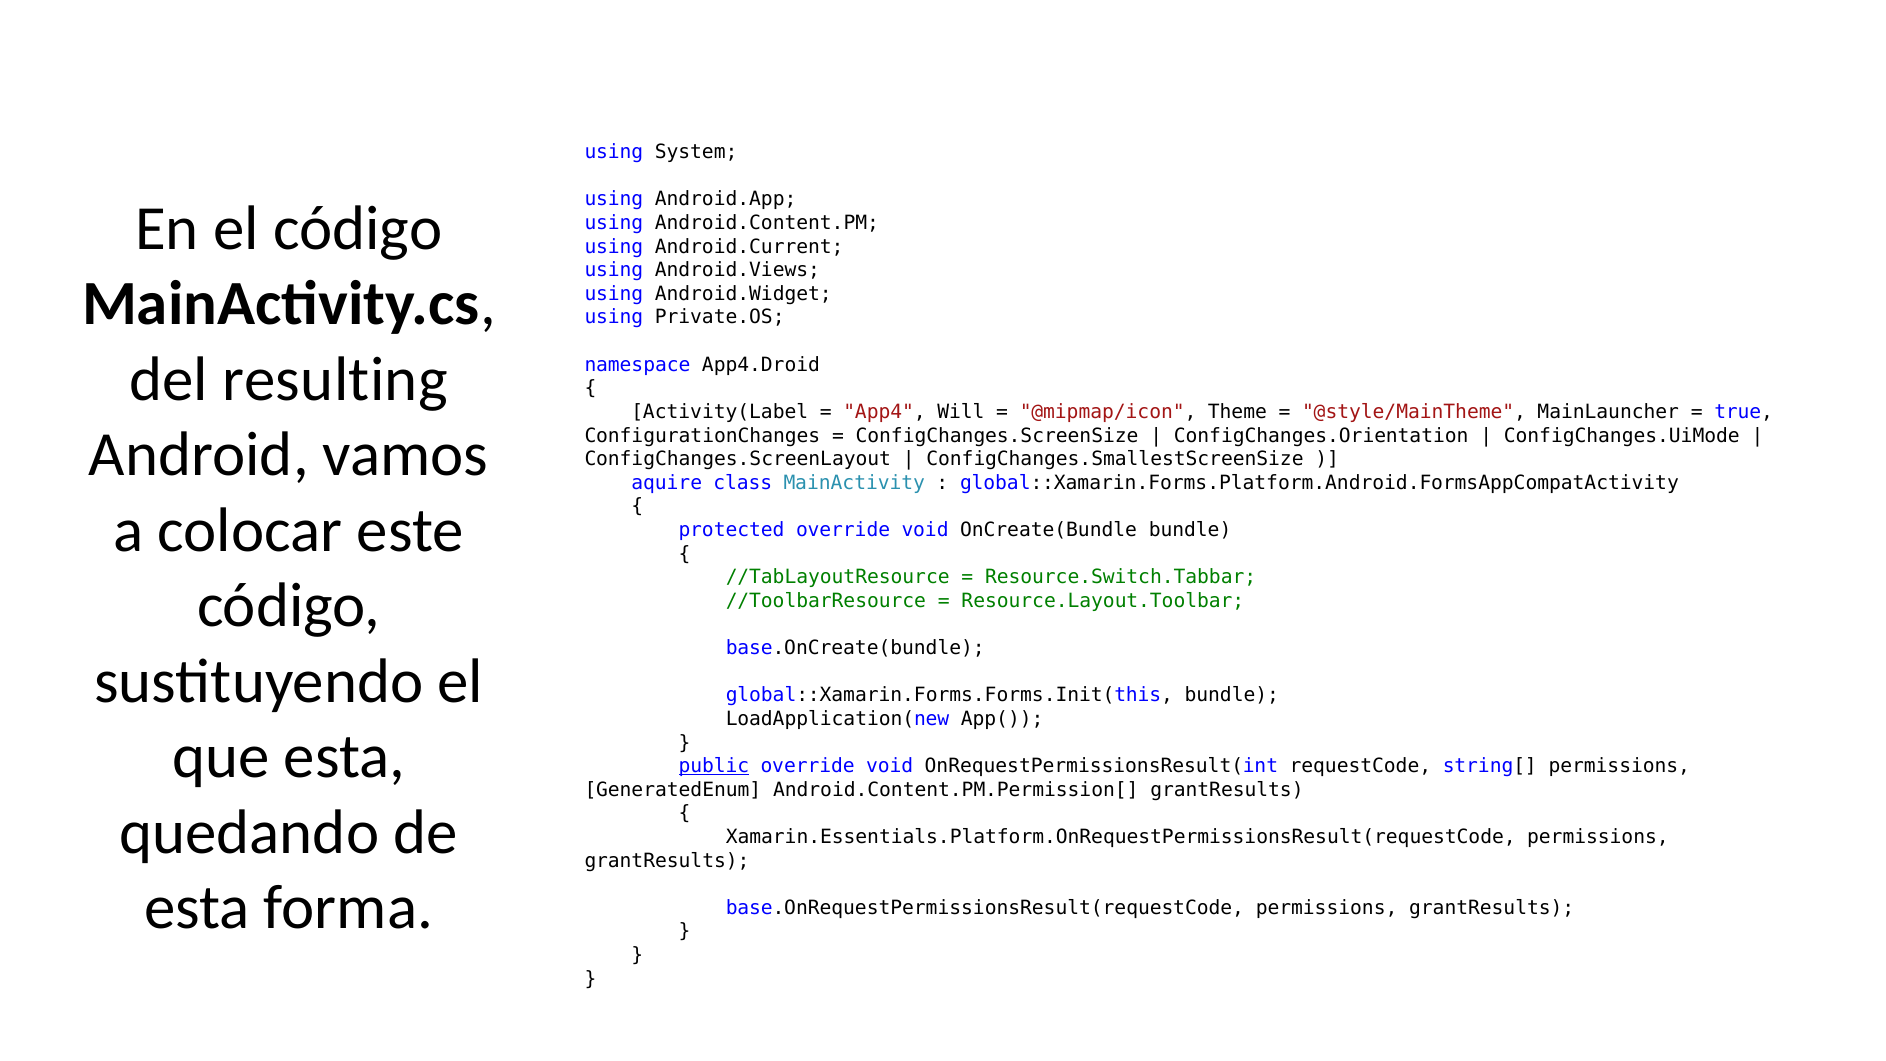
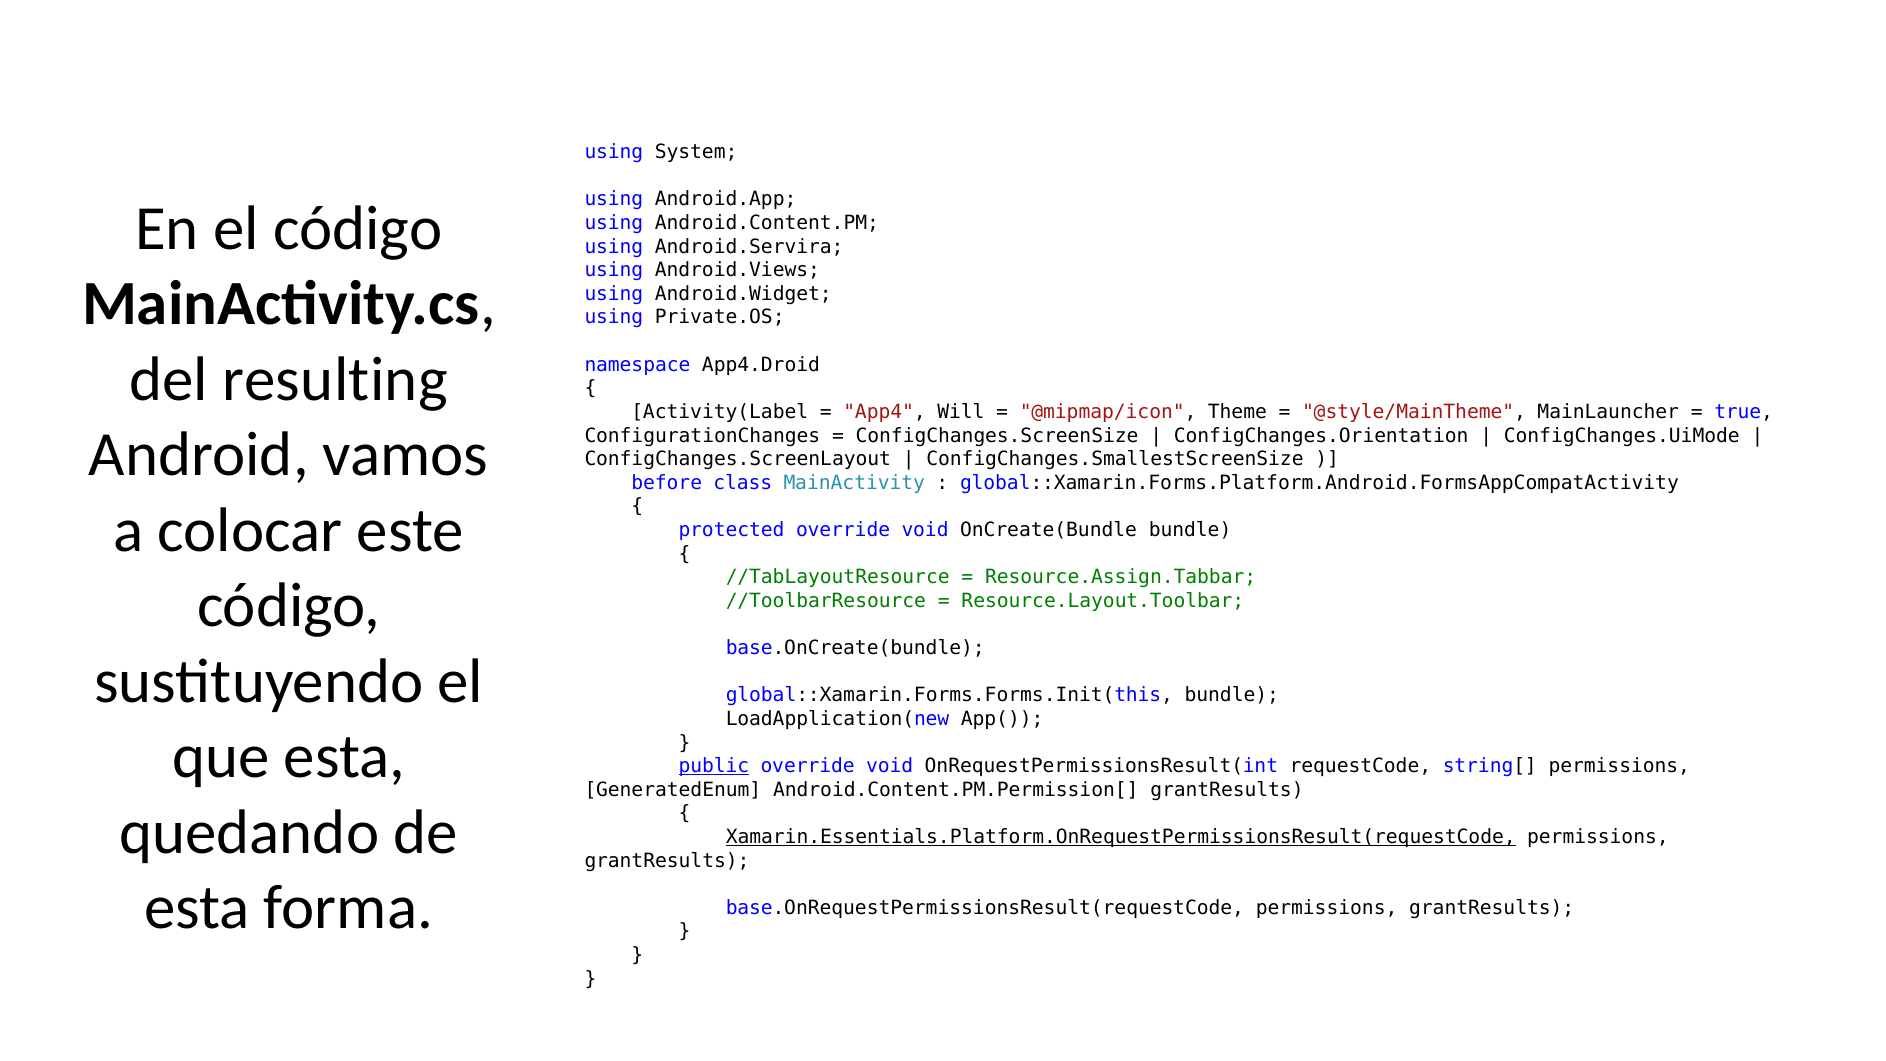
Android.Current: Android.Current -> Android.Servira (749, 247)
aquire: aquire -> before (667, 483)
Resource.Switch.Tabbar: Resource.Switch.Tabbar -> Resource.Assign.Tabbar (1121, 577)
Xamarin.Essentials.Platform.OnRequestPermissionsResult(requestCode underline: none -> present (1121, 837)
